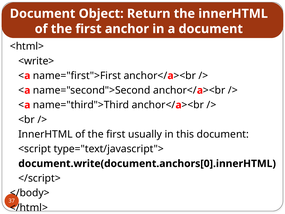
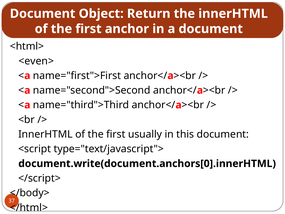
<write>: <write> -> <even> (36, 61)
